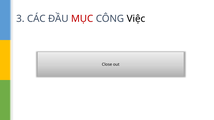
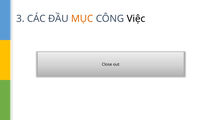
MỤC colour: red -> orange (82, 19)
